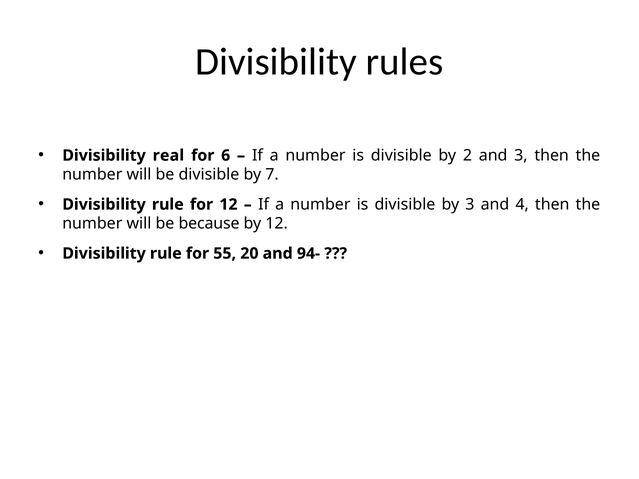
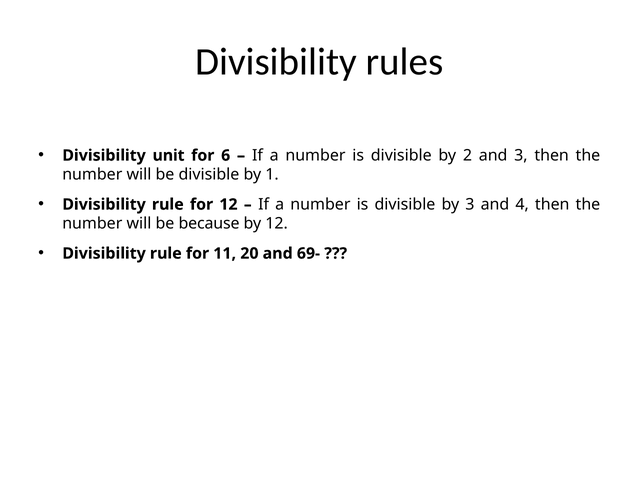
real: real -> unit (169, 156)
7: 7 -> 1 (272, 175)
55: 55 -> 11 (225, 254)
94-: 94- -> 69- (309, 254)
